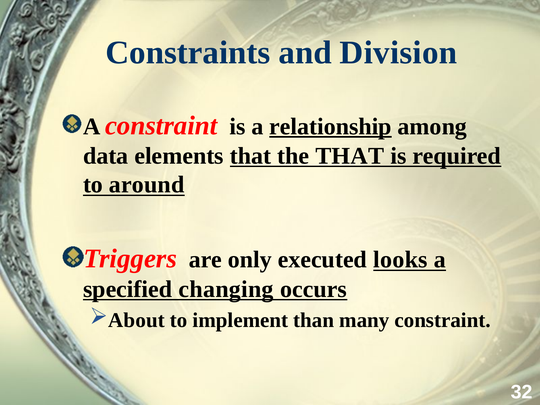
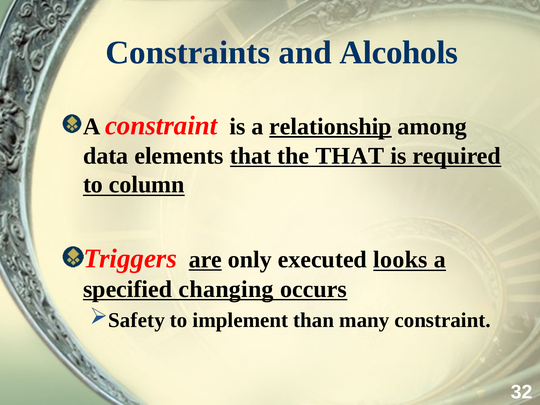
Division: Division -> Alcohols (399, 53)
around: around -> column (147, 185)
are underline: none -> present (205, 260)
About: About -> Safety (137, 320)
